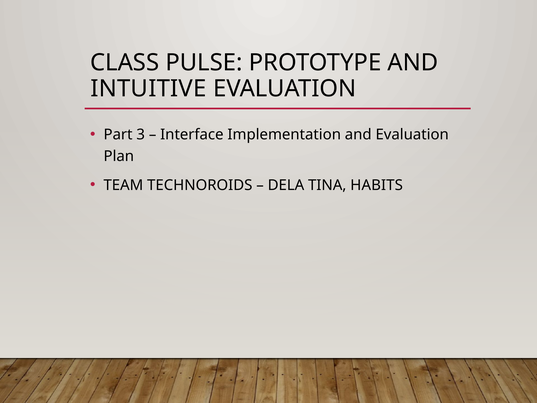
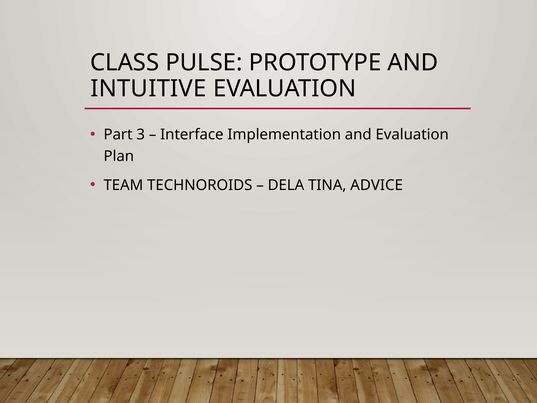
HABITS: HABITS -> ADVICE (377, 185)
